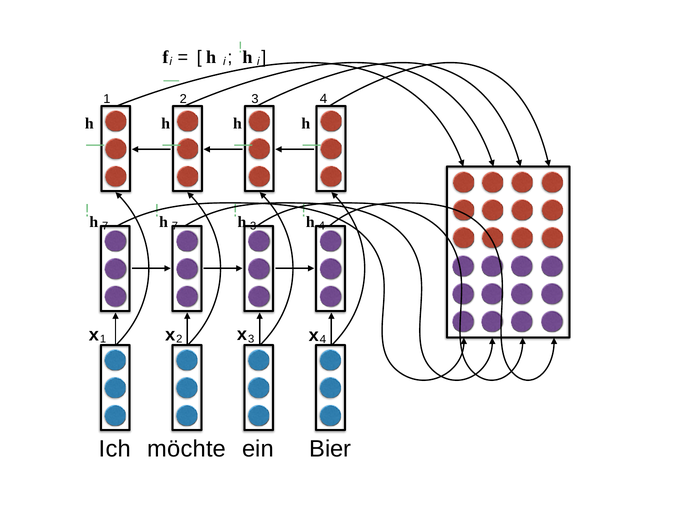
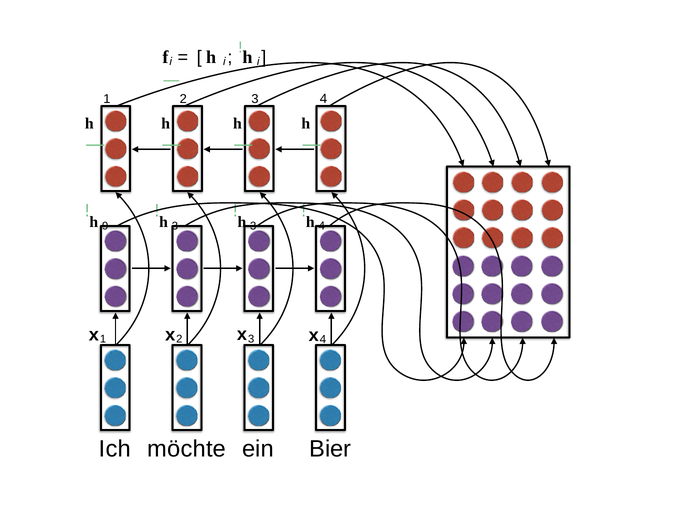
7: 7 -> 9 (105, 226)
7: 7 -> 3 (175, 226)
